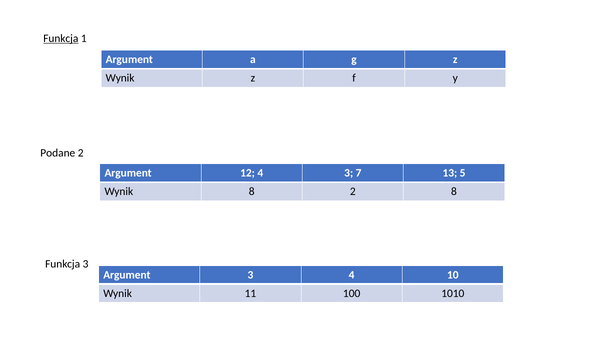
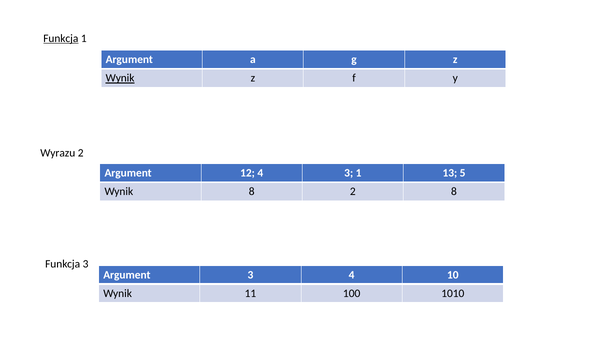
Wynik underline: none -> present (120, 78)
Podane: Podane -> Wyrazu (58, 153)
3 7: 7 -> 1 (359, 173)
